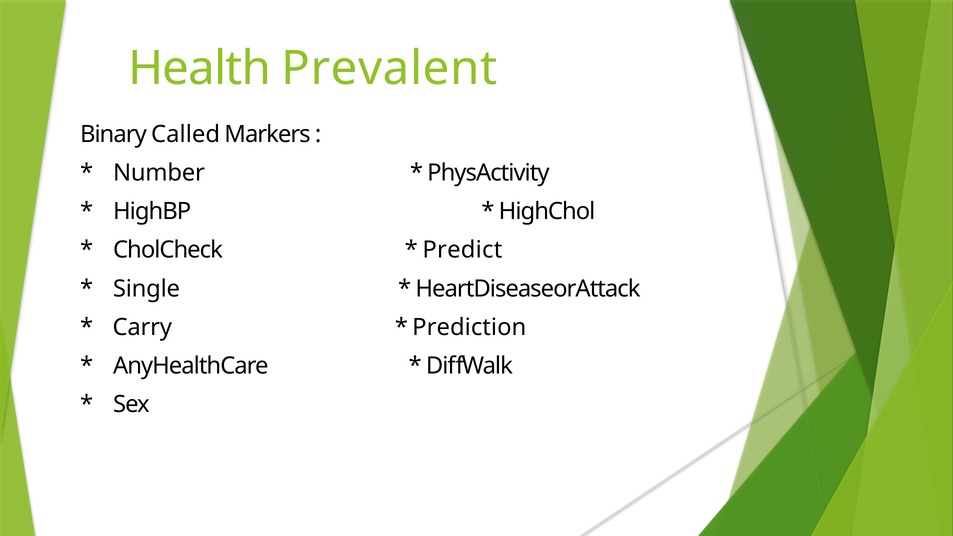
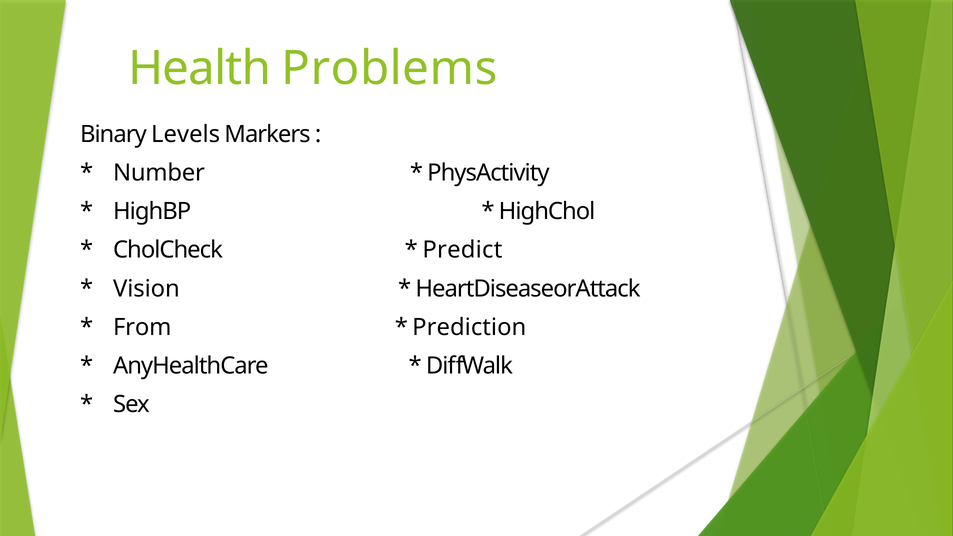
Prevalent: Prevalent -> Problems (389, 69)
Called: Called -> Levels (186, 135)
Single: Single -> Vision (146, 289)
Carry: Carry -> From (142, 327)
